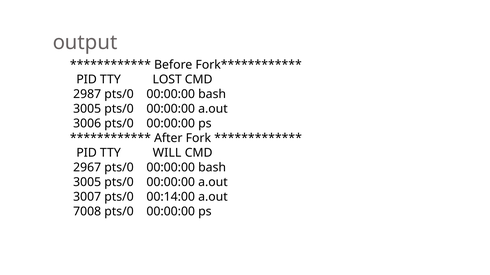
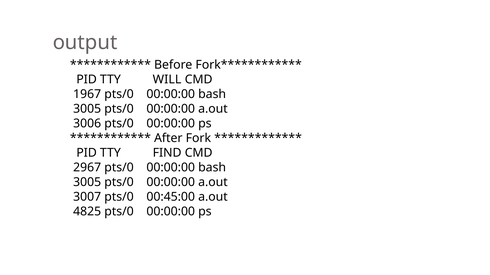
LOST: LOST -> WILL (167, 80)
2987: 2987 -> 1967 (87, 94)
WILL: WILL -> FIND (167, 153)
00:14:00: 00:14:00 -> 00:45:00 (171, 197)
7008: 7008 -> 4825 (87, 212)
